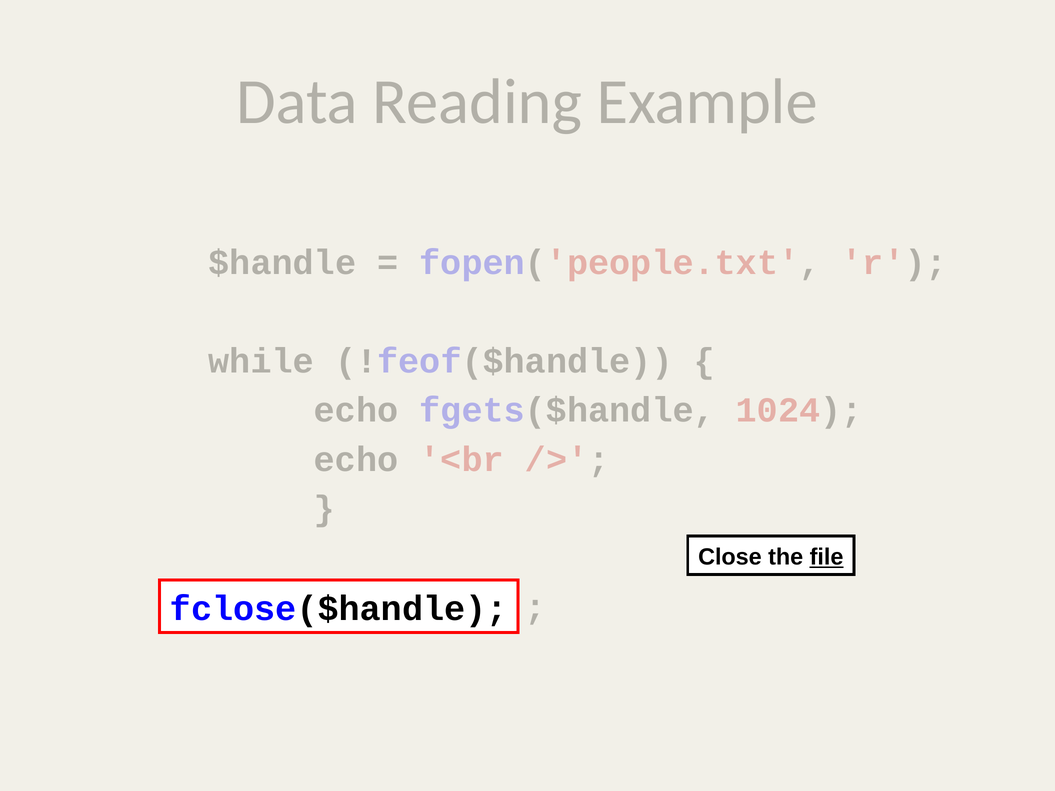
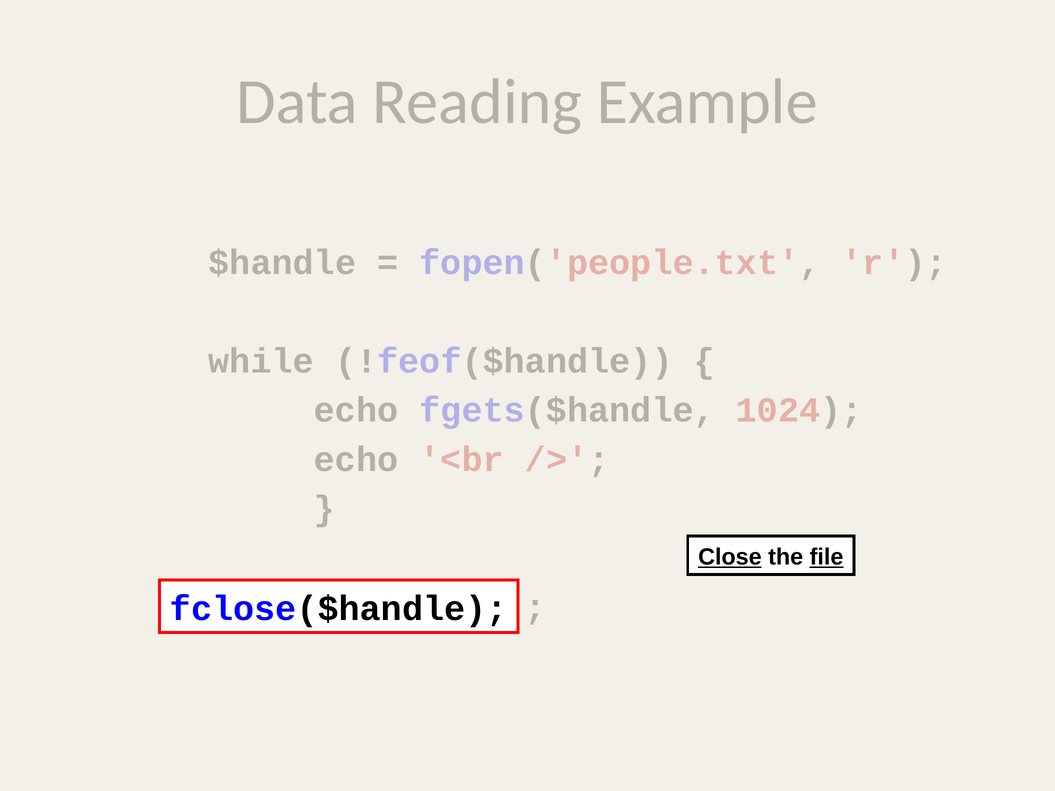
Close underline: none -> present (730, 557)
